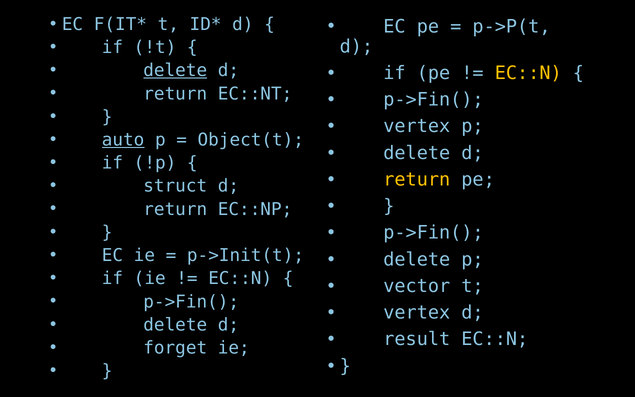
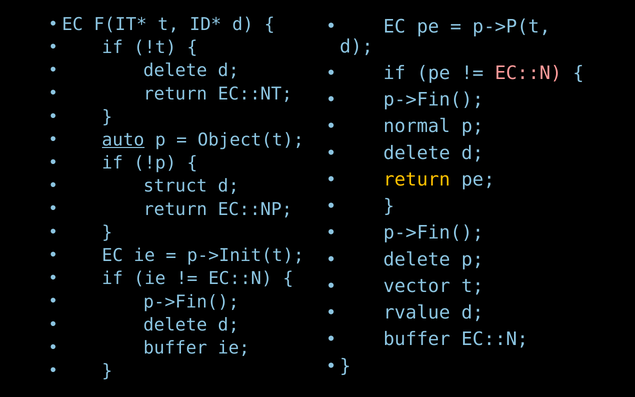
delete underline: present -> none (175, 71)
EC::N colour: yellow -> pink (528, 73)
vertex: vertex -> normal (417, 126)
vertex: vertex -> rvalue (417, 313)
result: result -> buffer (417, 339)
forget: forget -> buffer (175, 348)
